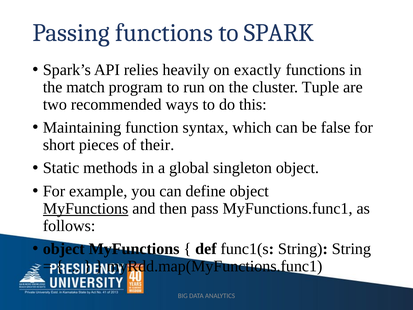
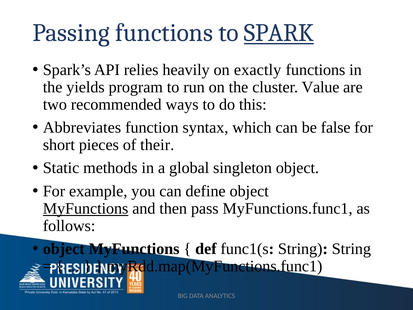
SPARK underline: none -> present (279, 33)
match: match -> yields (86, 87)
Tuple: Tuple -> Value (321, 87)
Maintaining: Maintaining -> Abbreviates (82, 127)
